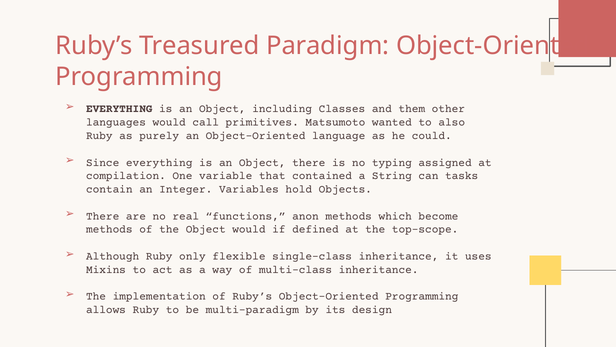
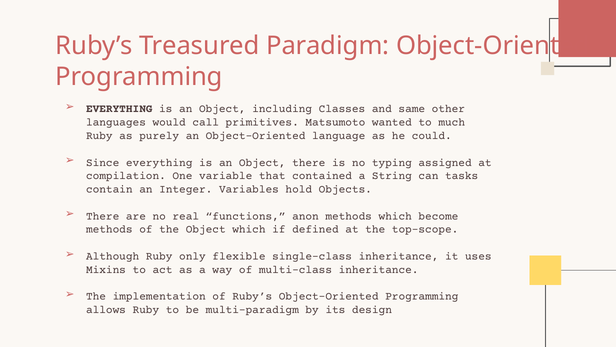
them: them -> same (412, 109)
also: also -> much (452, 122)
Object would: would -> which (249, 229)
